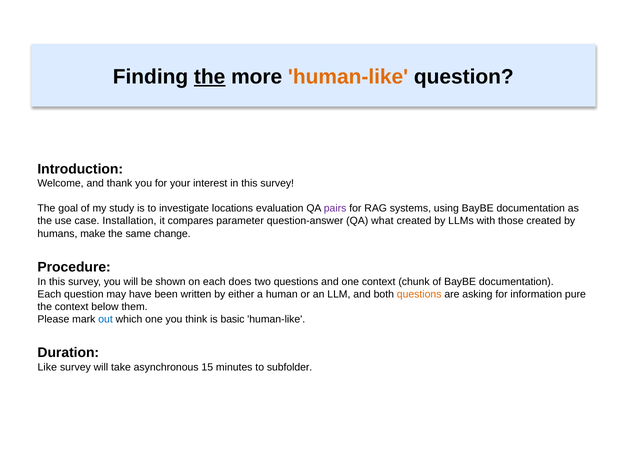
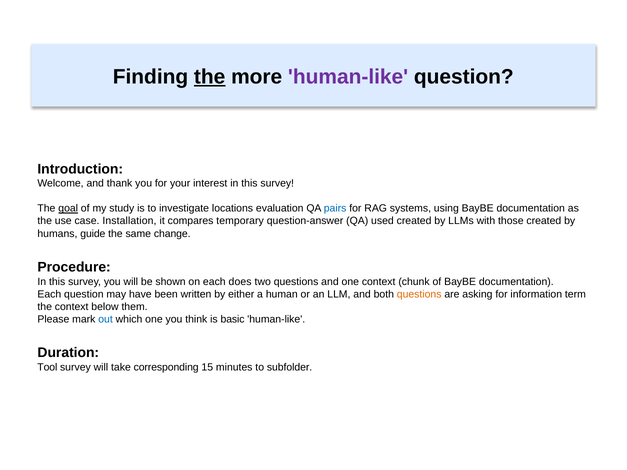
human-like colour: orange -> purple (348, 77)
goal underline: none -> present (68, 209)
pairs colour: purple -> blue (335, 209)
parameter: parameter -> temporary (240, 221)
what: what -> used (382, 221)
make: make -> guide (93, 234)
pure: pure -> term (575, 294)
Like: Like -> Tool (47, 367)
asynchronous: asynchronous -> corresponding (166, 367)
